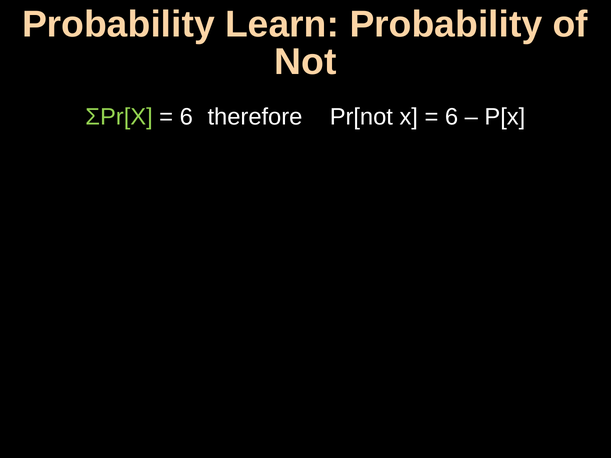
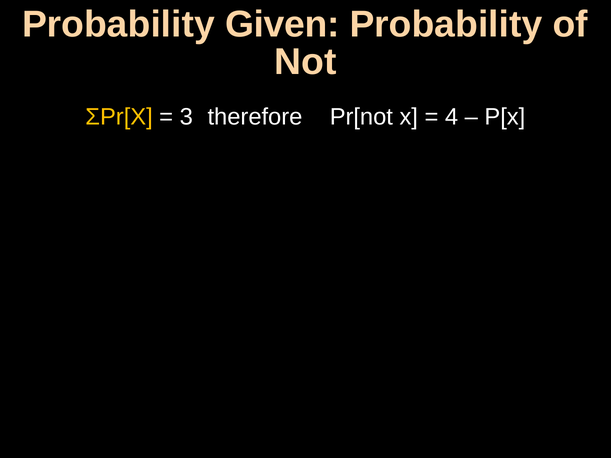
Learn: Learn -> Given (282, 24)
ΣPr[X colour: light green -> yellow (119, 117)
6: 6 -> 3 (186, 117)
6: 6 -> 4 (452, 117)
